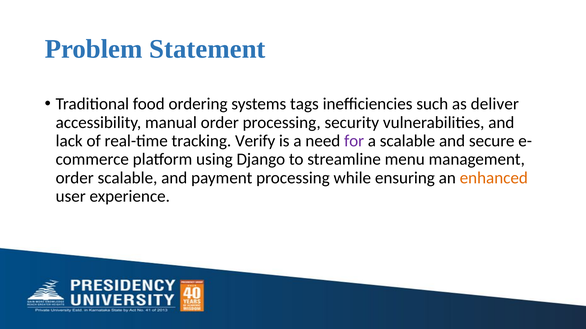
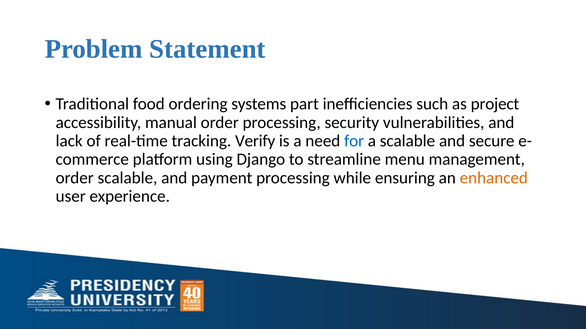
tags: tags -> part (304, 104)
deliver: deliver -> project (495, 104)
for colour: purple -> blue (354, 141)
